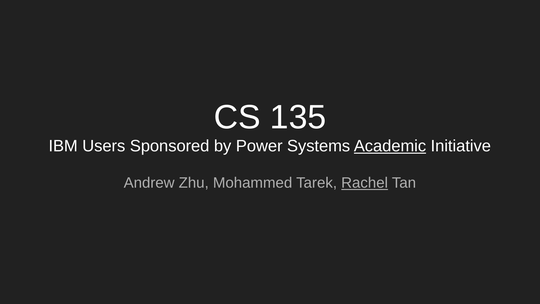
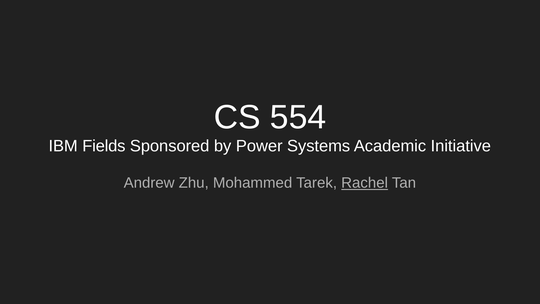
135: 135 -> 554 (298, 117)
Users: Users -> Fields (104, 146)
Academic underline: present -> none (390, 146)
